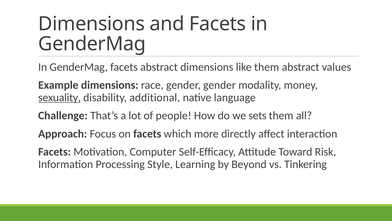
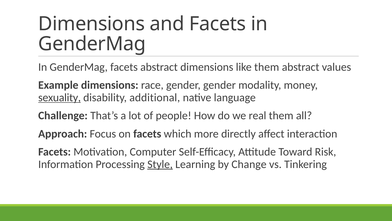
sets: sets -> real (257, 115)
Style underline: none -> present (160, 164)
Beyond: Beyond -> Change (249, 164)
